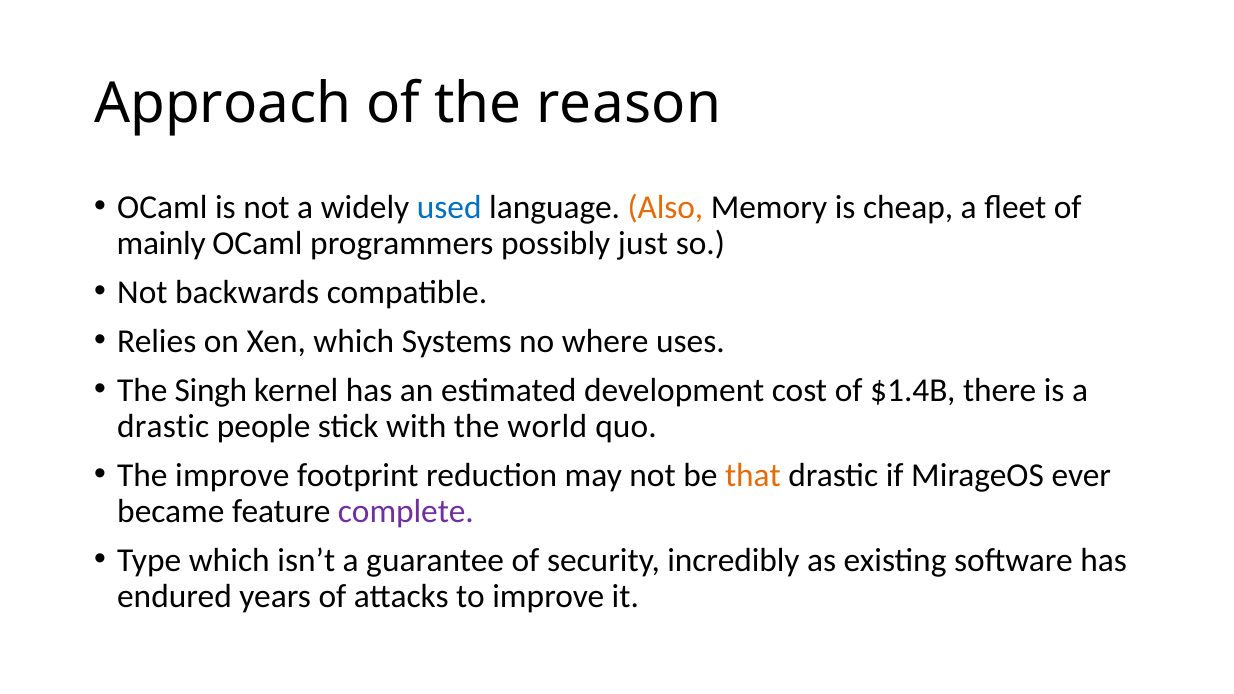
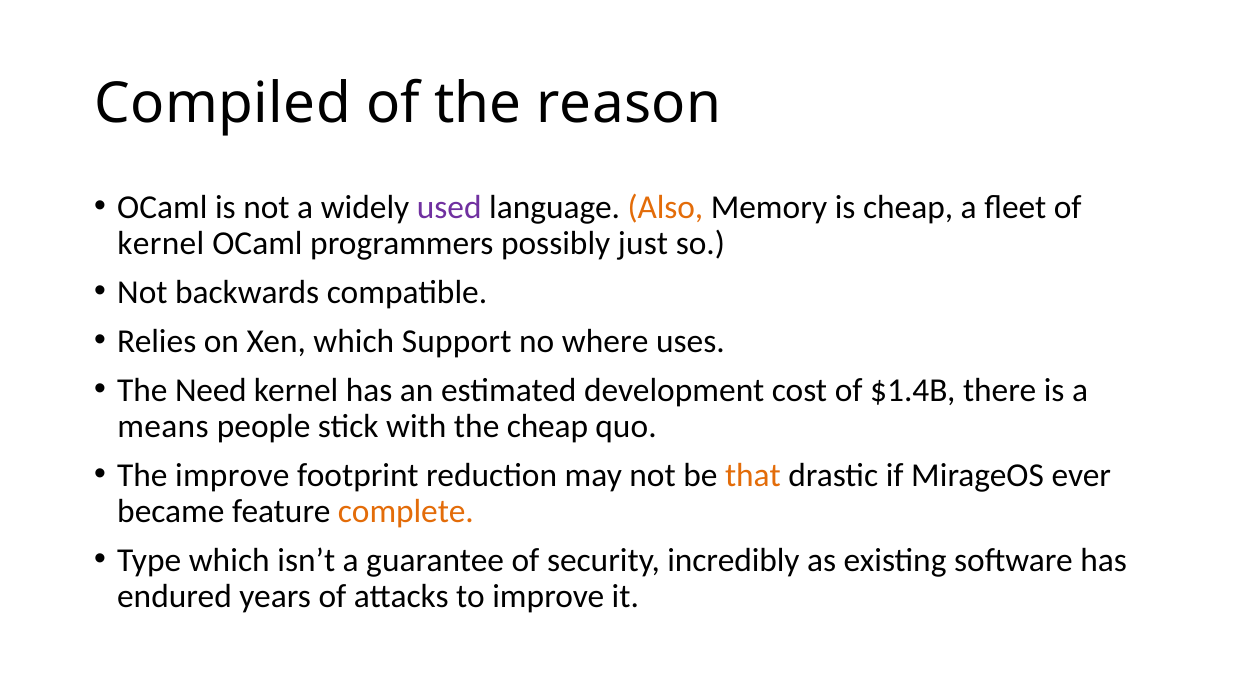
Approach: Approach -> Compiled (223, 104)
used colour: blue -> purple (449, 207)
mainly: mainly -> kernel (161, 243)
Systems: Systems -> Support (457, 341)
Singh: Singh -> Need (211, 390)
drastic: drastic -> means (163, 426)
the world: world -> cheap (547, 426)
complete colour: purple -> orange (406, 511)
